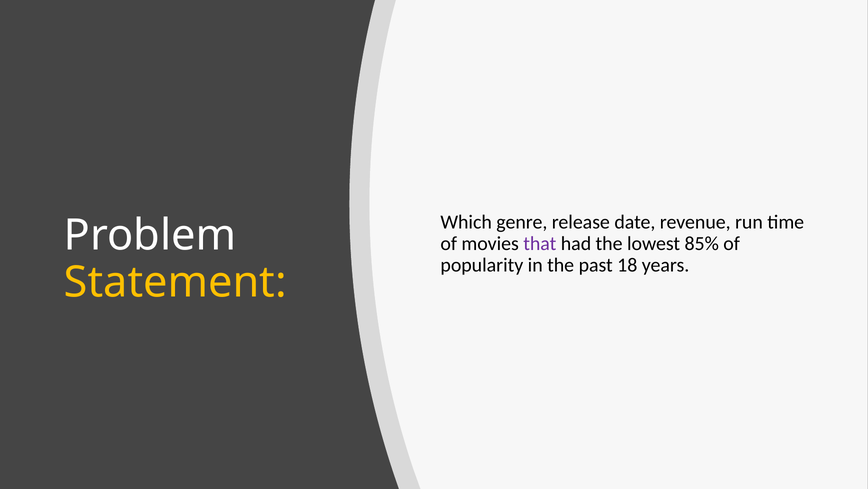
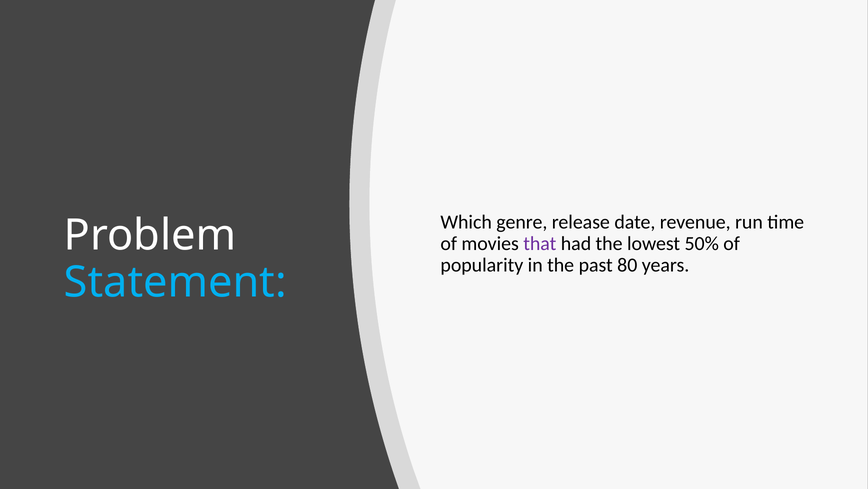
85%: 85% -> 50% (702, 243)
18: 18 -> 80 (627, 265)
Statement colour: yellow -> light blue (175, 282)
